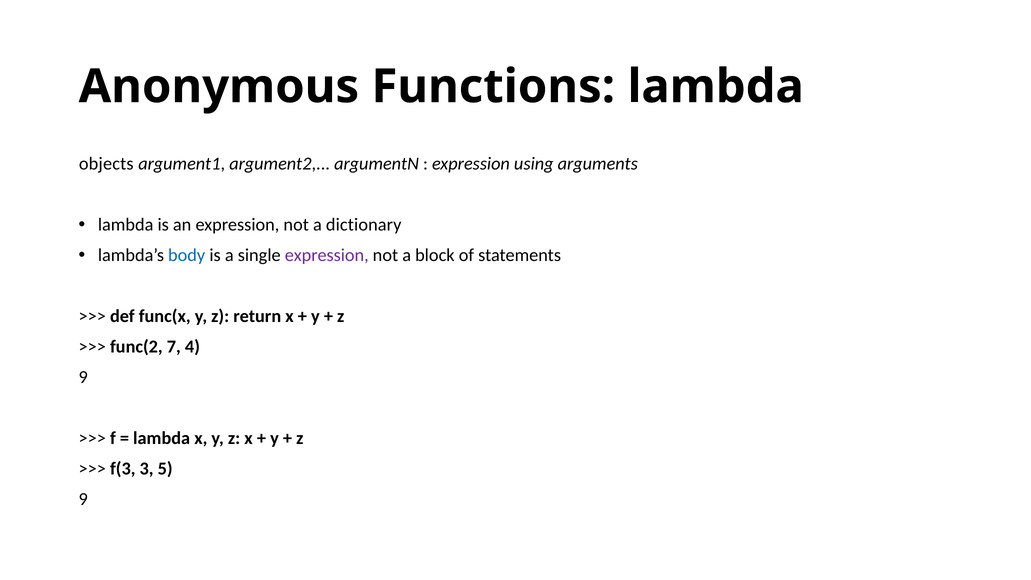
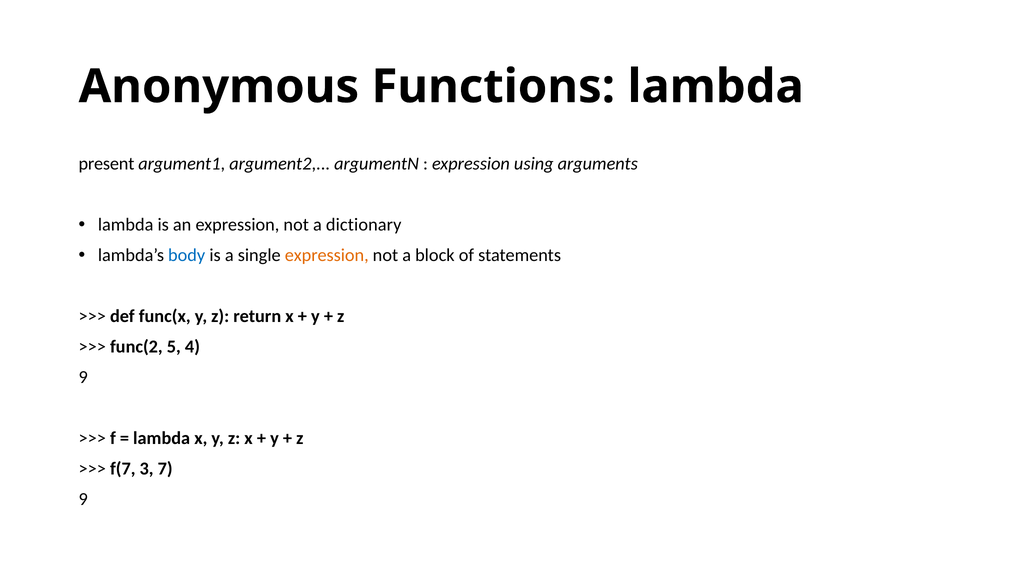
objects: objects -> present (106, 164)
expression colour: purple -> orange (327, 255)
7: 7 -> 5 (174, 347)
f(3: f(3 -> f(7 (123, 469)
5: 5 -> 7 (165, 469)
